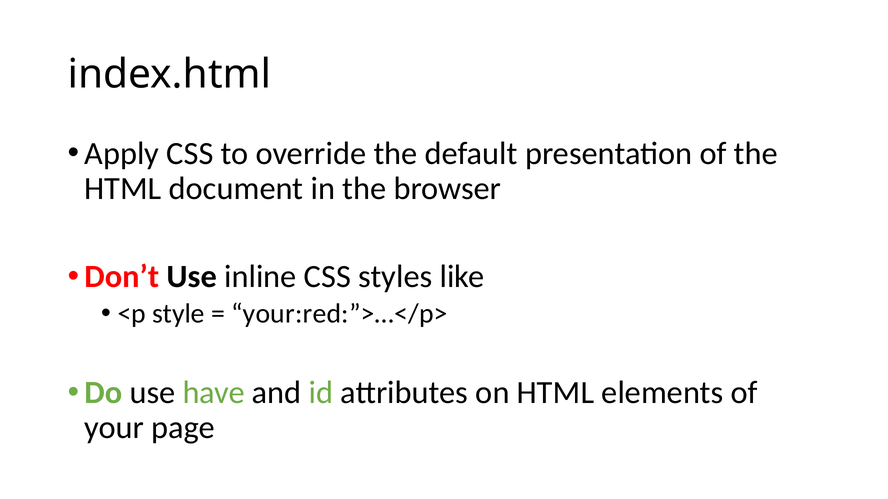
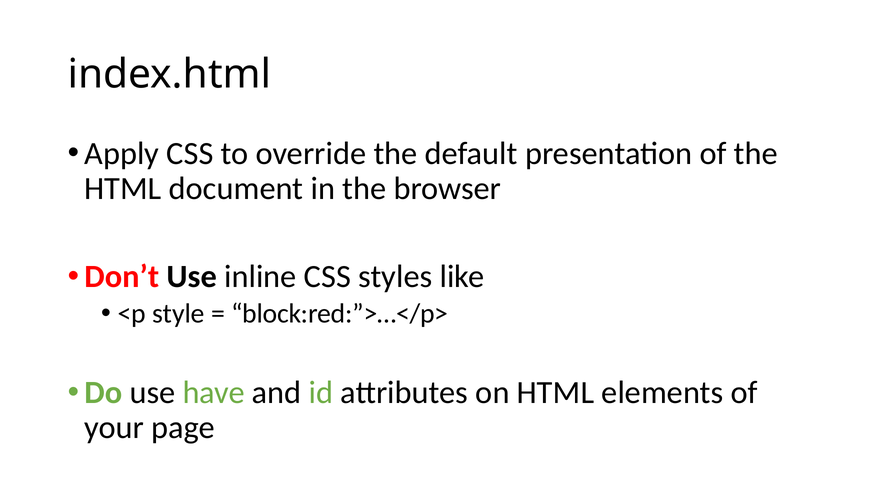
your:red:”>…</p>: your:red:”>…</p> -> block:red:”>…</p> (340, 314)
